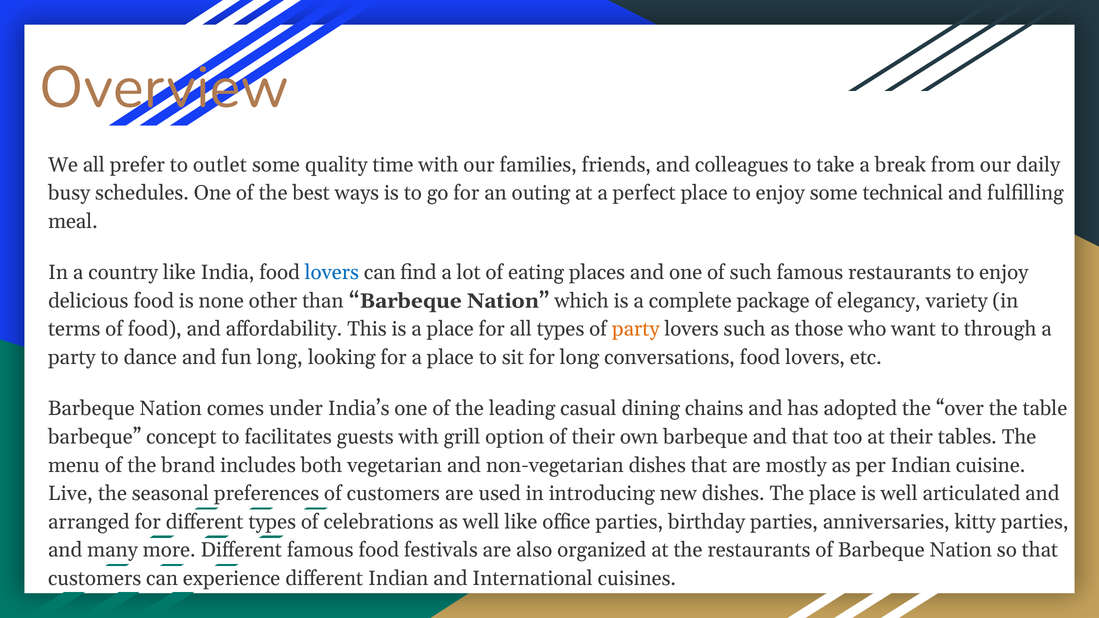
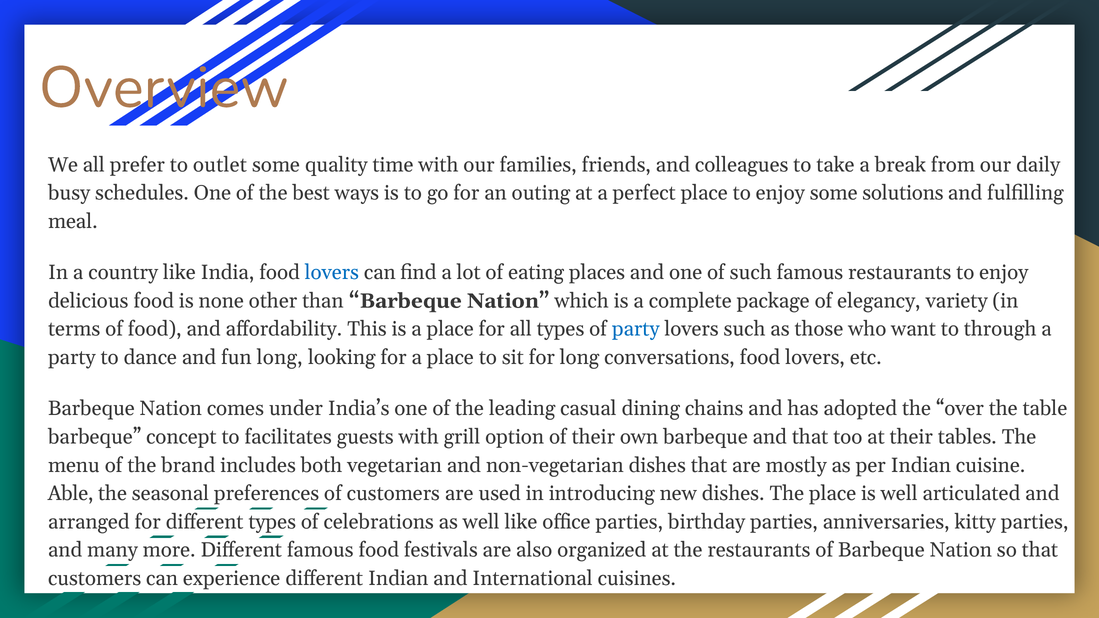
technical: technical -> solutions (903, 193)
party colour: orange -> blue (636, 329)
Live: Live -> Able (71, 494)
